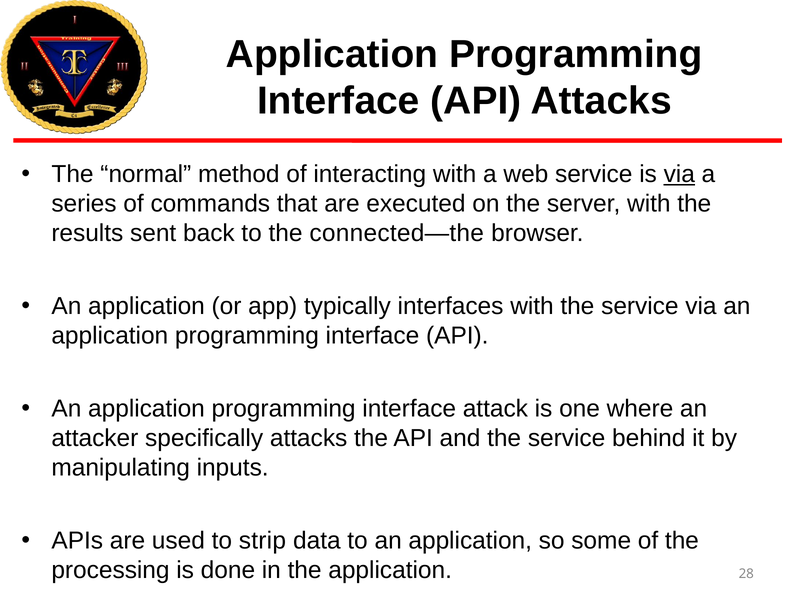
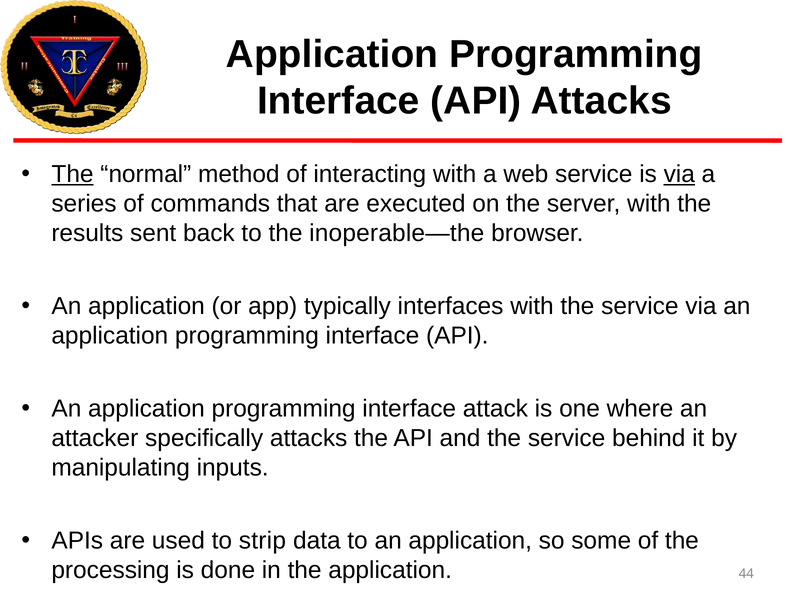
The underline: none -> present (73, 174)
connected—the: connected—the -> inoperable—the (397, 233)
28: 28 -> 44 (746, 573)
